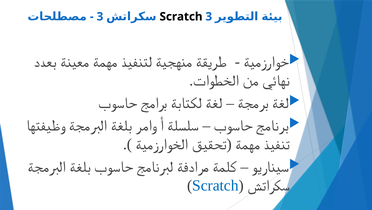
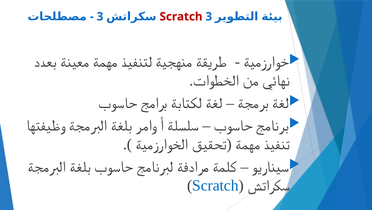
Scratch colour: black -> red (181, 17)
